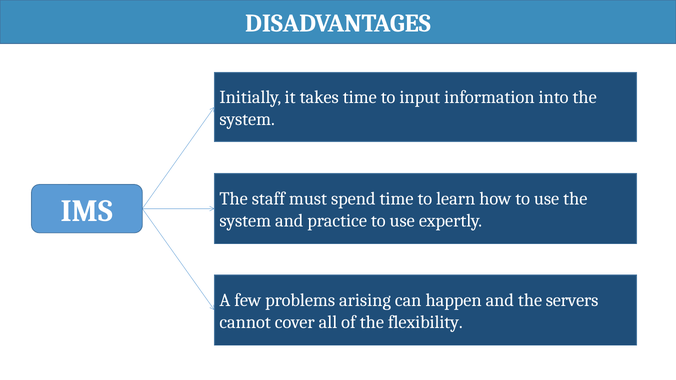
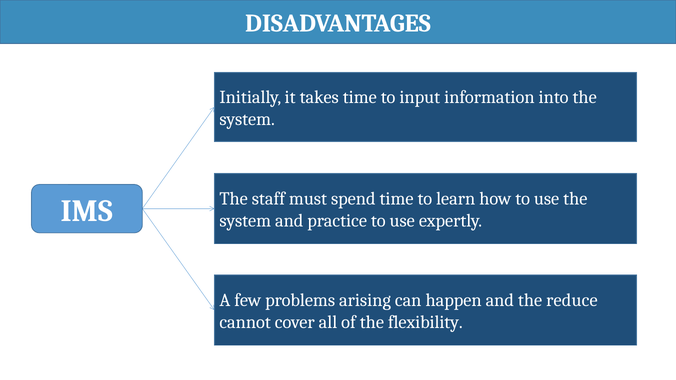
servers: servers -> reduce (572, 301)
